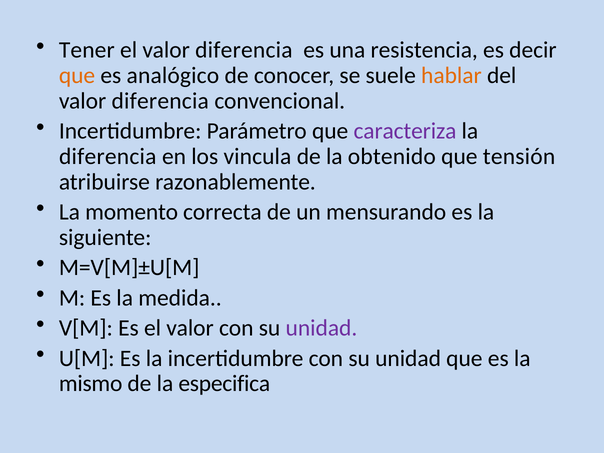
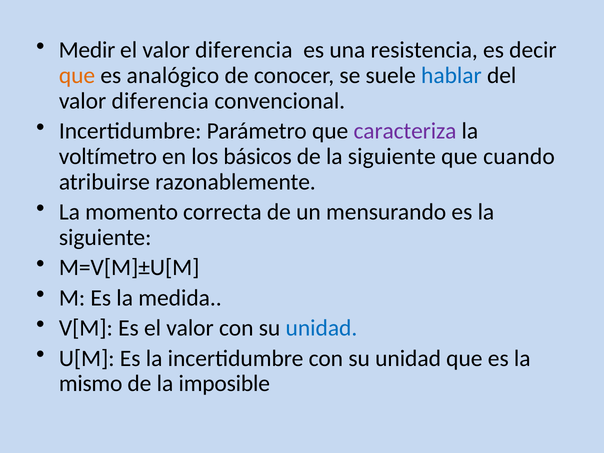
Tener: Tener -> Medir (87, 50)
hablar colour: orange -> blue (451, 76)
diferencia: diferencia -> voltímetro (108, 157)
vincula: vincula -> básicos (258, 157)
de la obtenido: obtenido -> siguiente (392, 157)
tensión: tensión -> cuando (519, 157)
unidad colour: purple -> blue (321, 328)
especifica: especifica -> imposible (224, 384)
